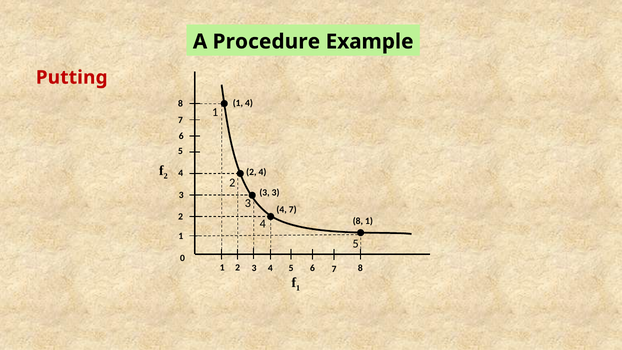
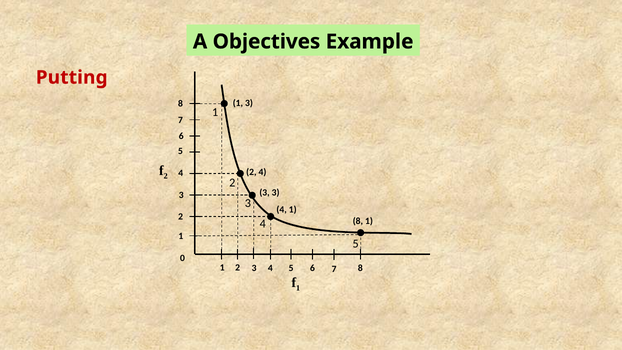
Procedure: Procedure -> Objectives (266, 42)
4: 4 -> 3 (249, 103)
7: 7 -> 1 (293, 209)
